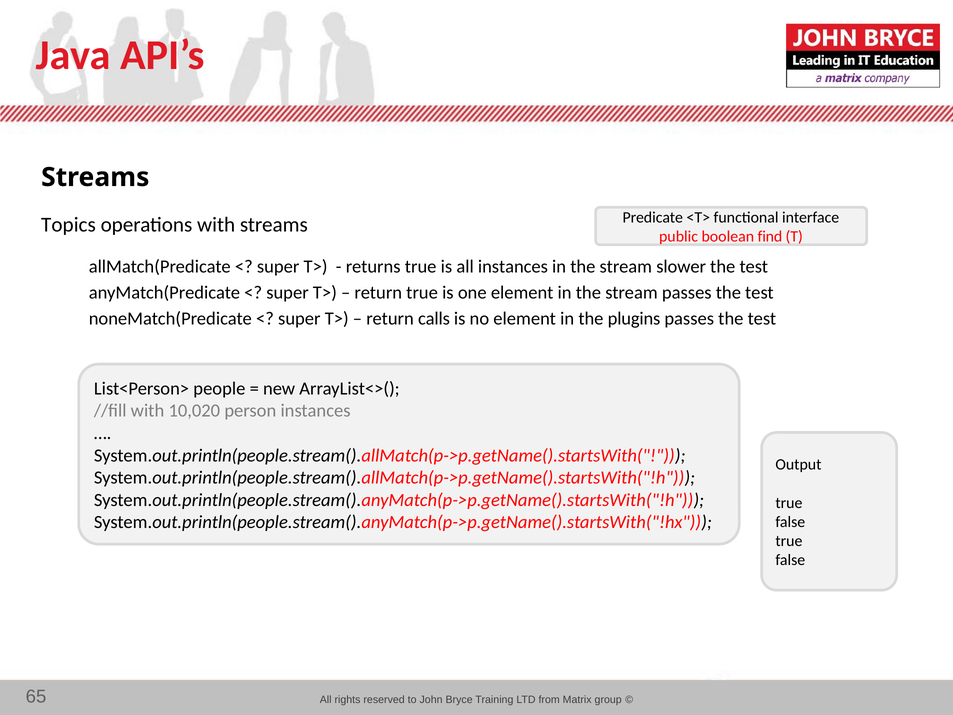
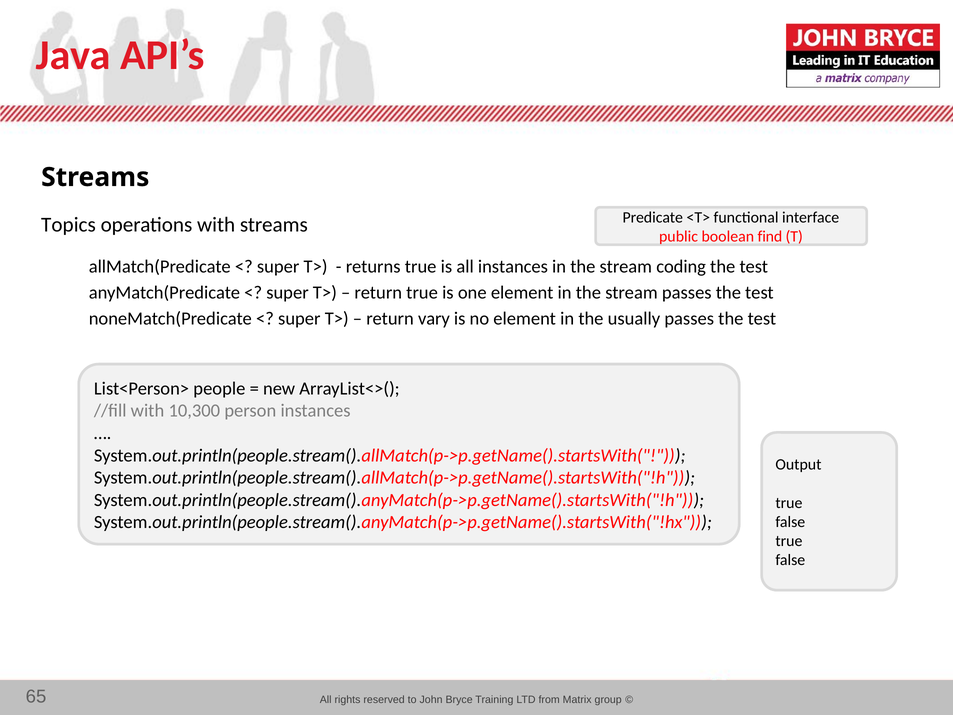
slower: slower -> coding (681, 267)
calls: calls -> vary (434, 319)
plugins: plugins -> usually (634, 319)
10,020: 10,020 -> 10,300 (194, 411)
